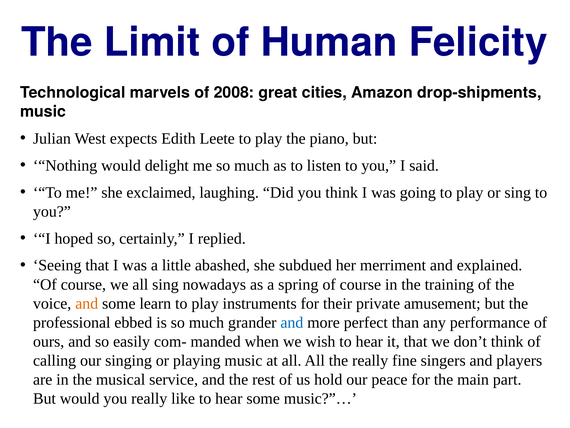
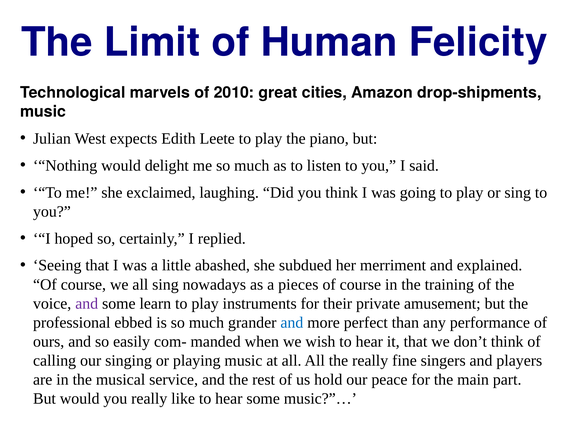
2008: 2008 -> 2010 (234, 92)
spring: spring -> pieces (298, 284)
and colour: orange -> purple (87, 303)
